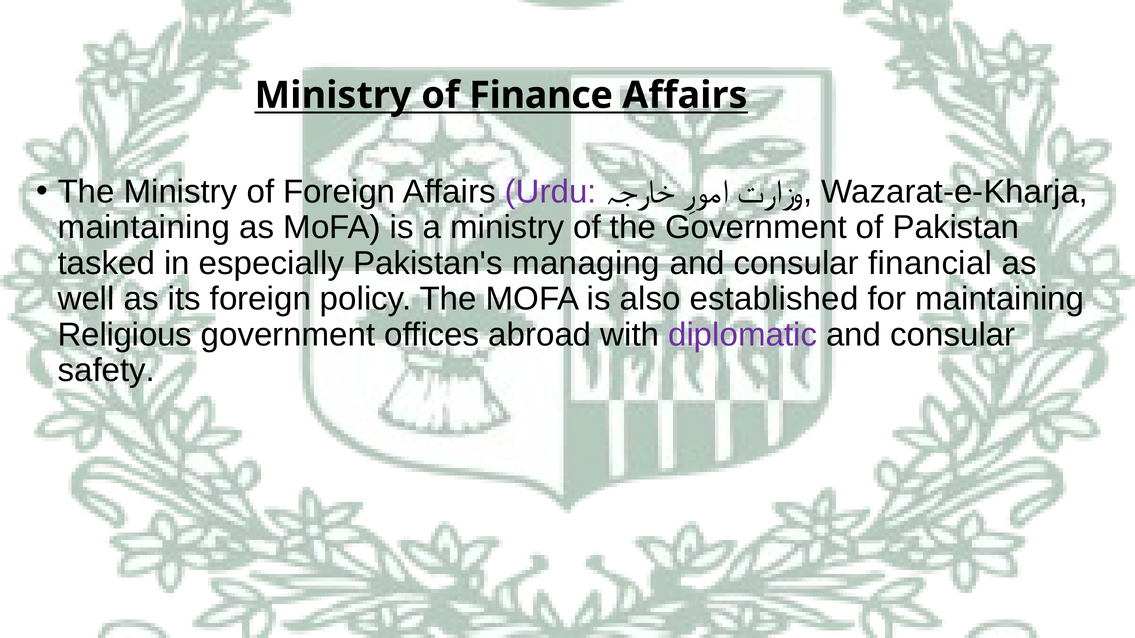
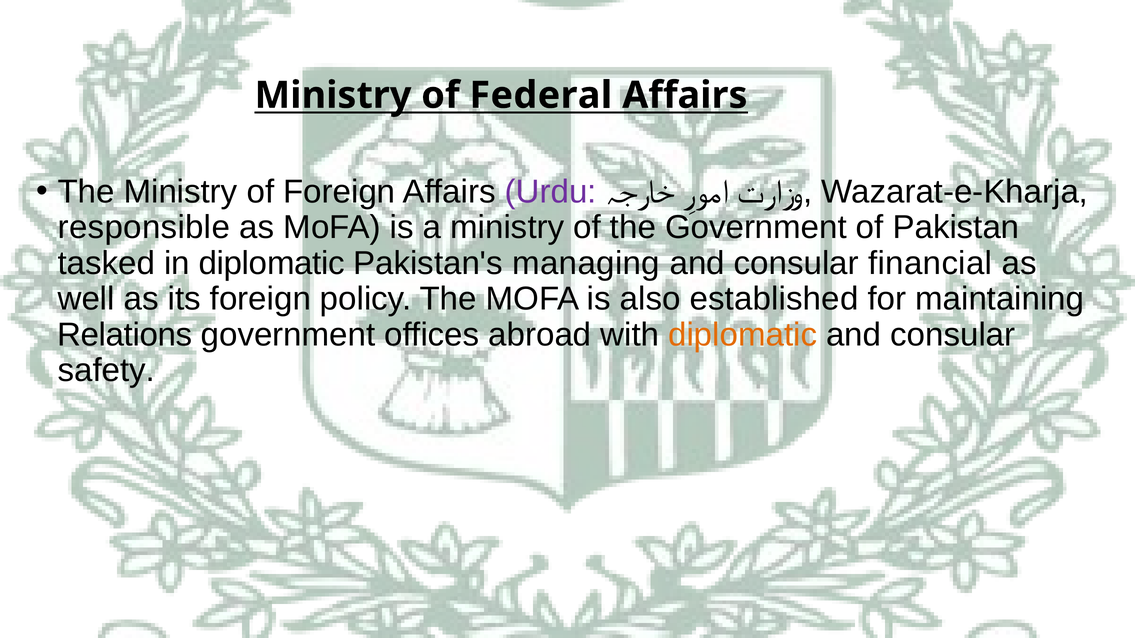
Finance: Finance -> Federal (541, 95)
maintaining: maintaining -> responsible (144, 228)
in especially: especially -> diplomatic (272, 263)
Religious: Religious -> Relations (125, 335)
diplomatic colour: purple -> orange (743, 335)
